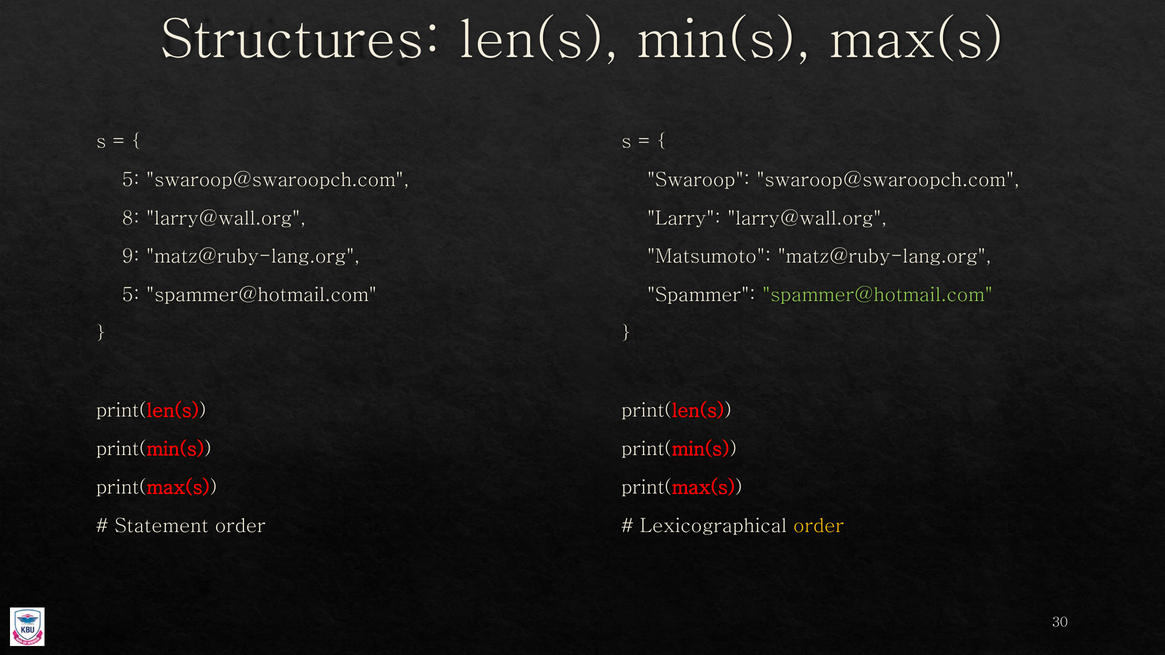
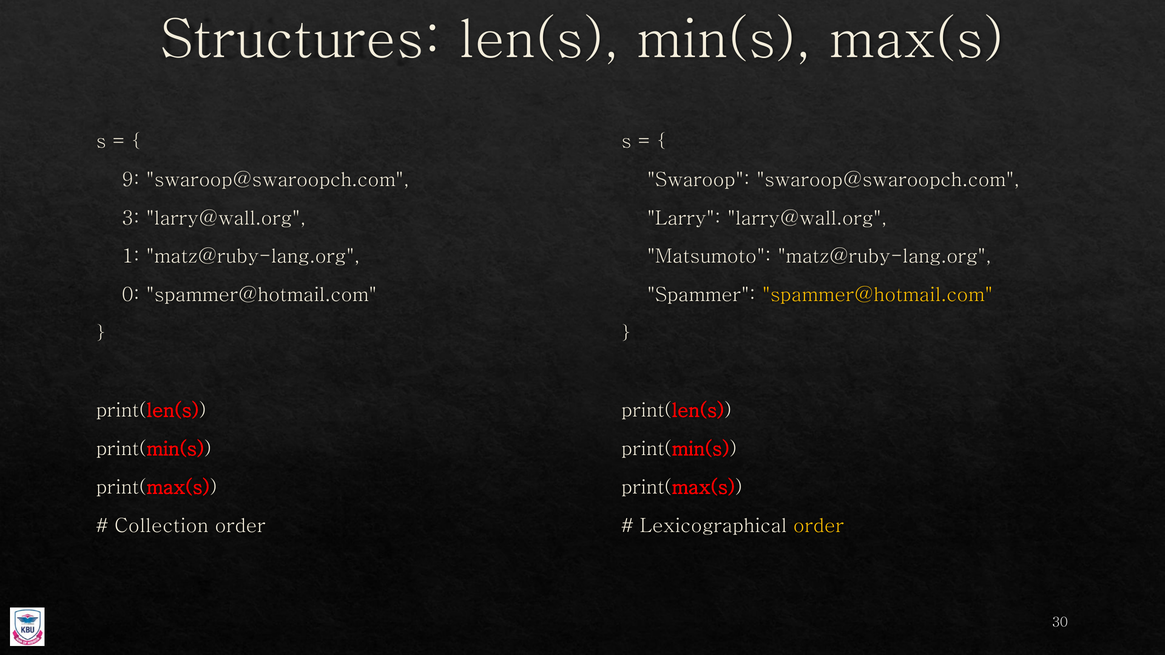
5: 5 -> 9 (131, 180)
8: 8 -> 3 (131, 218)
9: 9 -> 1 (131, 257)
5: 5 -> 0 (131, 295)
spammer@hotmail.com colour: light green -> yellow (877, 295)
Statement: Statement -> Collection (161, 526)
